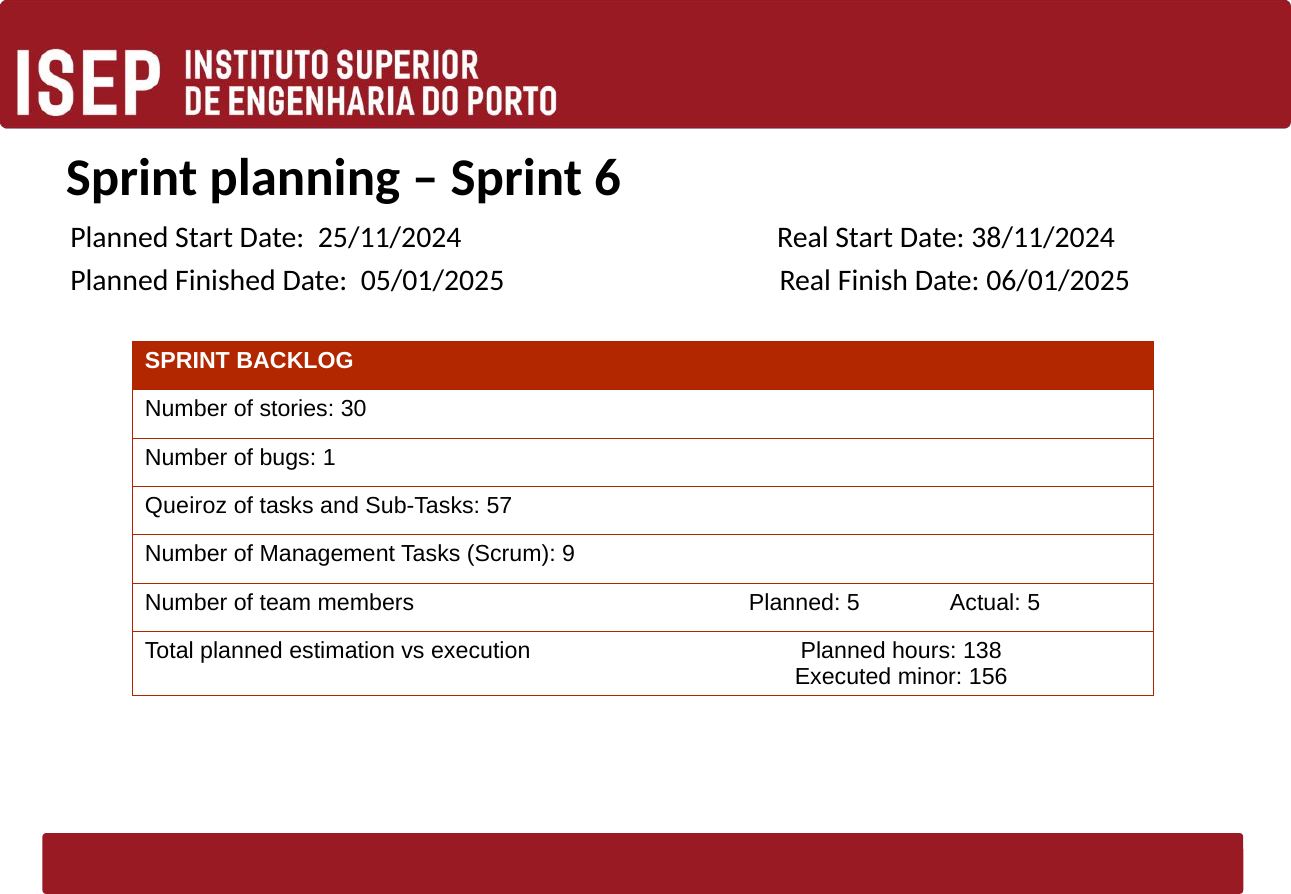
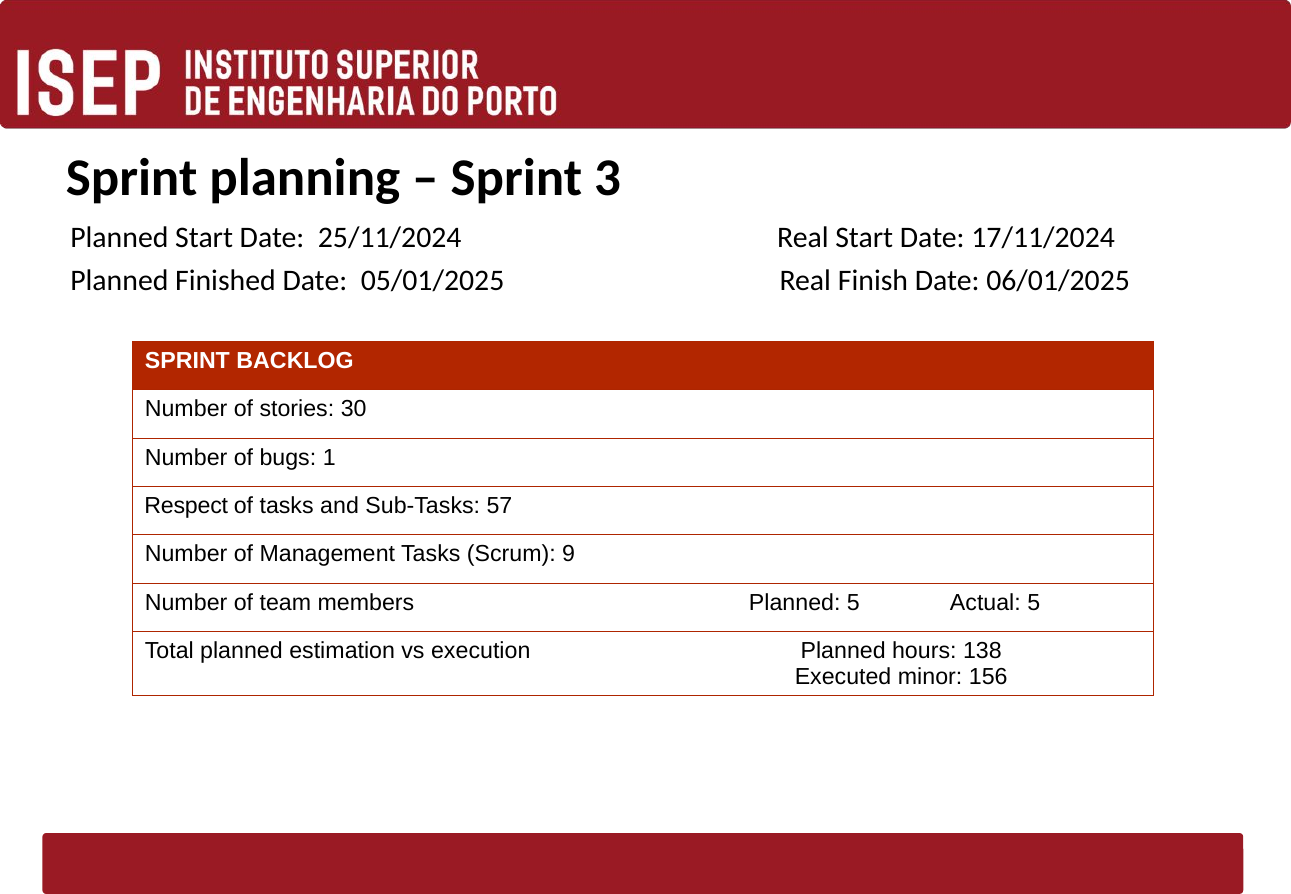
6: 6 -> 3 (607, 178)
38/11/2024: 38/11/2024 -> 17/11/2024 (1043, 238)
Queiroz: Queiroz -> Respect (186, 506)
